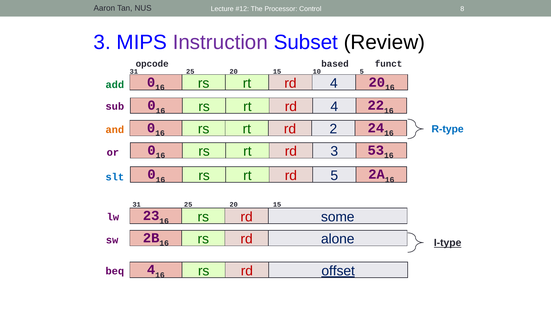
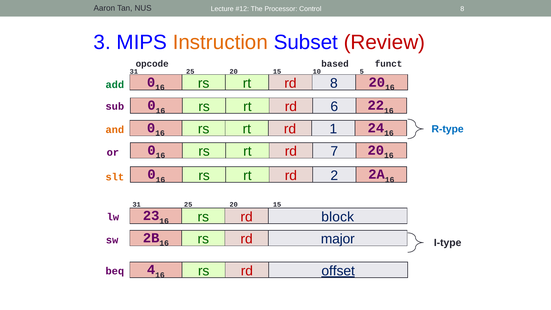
Instruction colour: purple -> orange (220, 42)
Review colour: black -> red (384, 42)
4: 4 -> 8 (334, 83)
4: 4 -> 6 (334, 107)
2: 2 -> 1 (333, 129)
rd 3: 3 -> 7 (334, 151)
53: 53 -> 20 (376, 150)
rd 5: 5 -> 2 (334, 175)
slt colour: blue -> orange (115, 177)
some: some -> block (338, 217)
alone: alone -> major (338, 239)
I-type underline: present -> none (448, 243)
